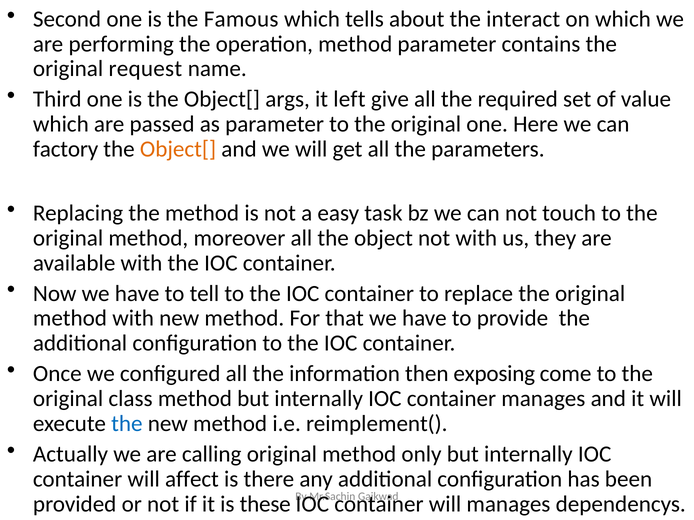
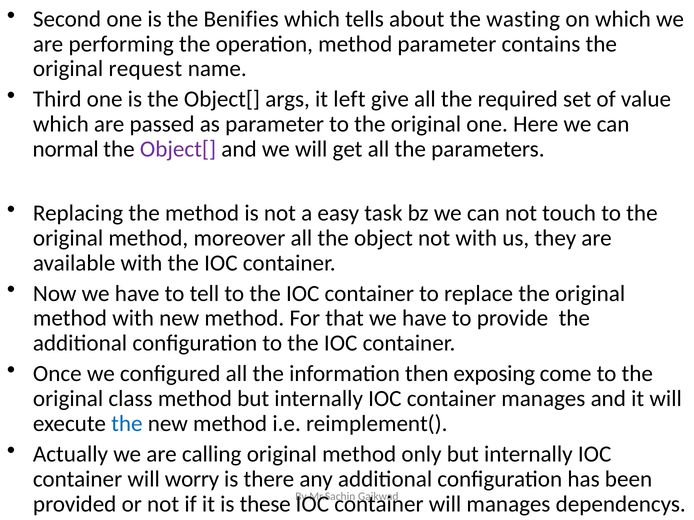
Famous: Famous -> Benifies (241, 19)
interact: interact -> wasting (523, 19)
factory: factory -> normal (66, 149)
Object[ colour: orange -> purple (178, 149)
affect: affect -> worry (192, 480)
